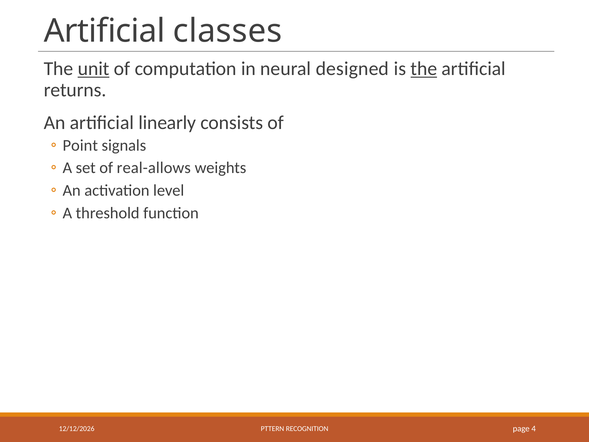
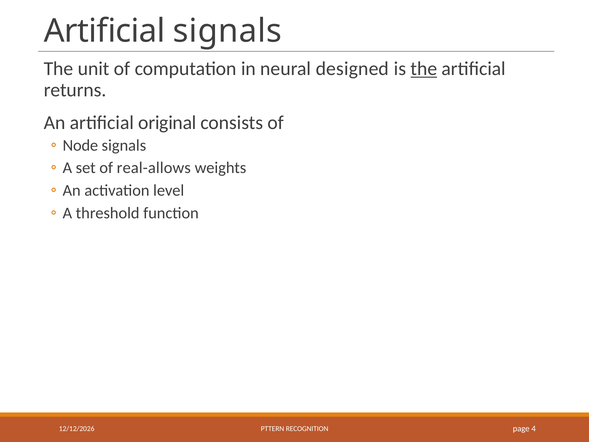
Artificial classes: classes -> signals (227, 31)
unit underline: present -> none (94, 69)
linearly: linearly -> original (167, 122)
Point: Point -> Node (80, 145)
